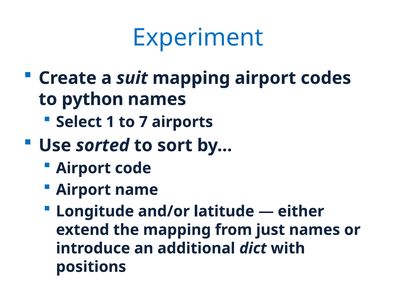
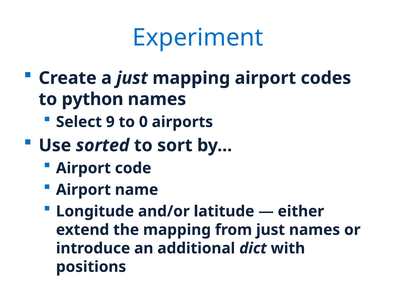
a suit: suit -> just (132, 78)
1: 1 -> 9 (110, 122)
7: 7 -> 0 (143, 122)
